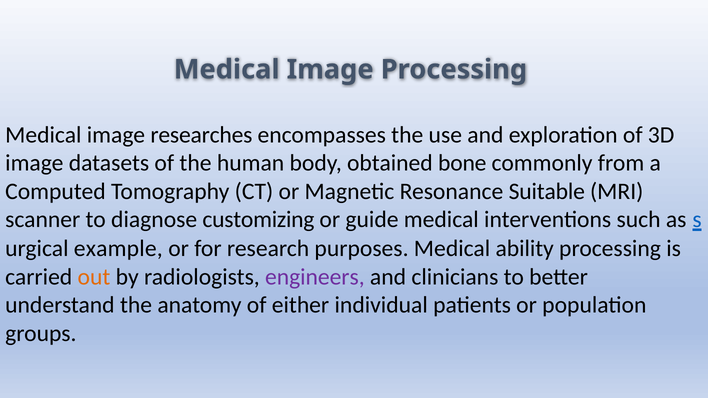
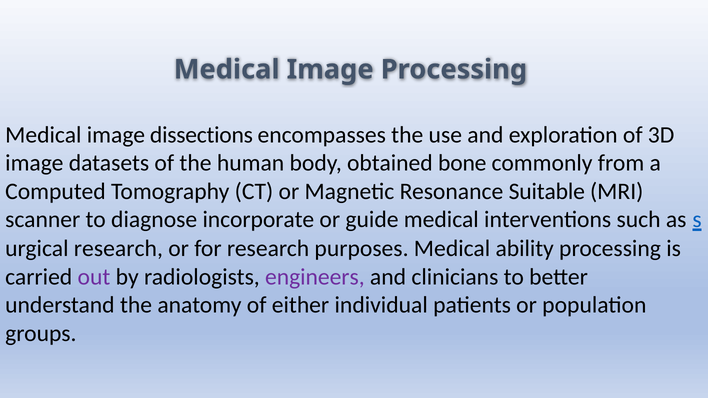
researches: researches -> dissections (201, 135)
customizing: customizing -> incorporate (258, 220)
example: example -> research (118, 249)
out colour: orange -> purple (94, 277)
